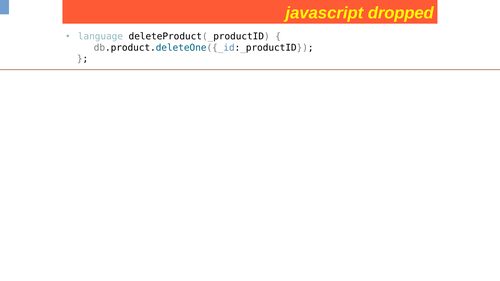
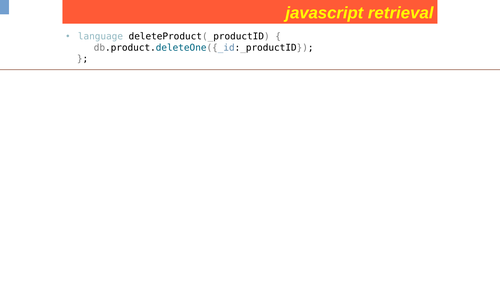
dropped: dropped -> retrieval (401, 13)
